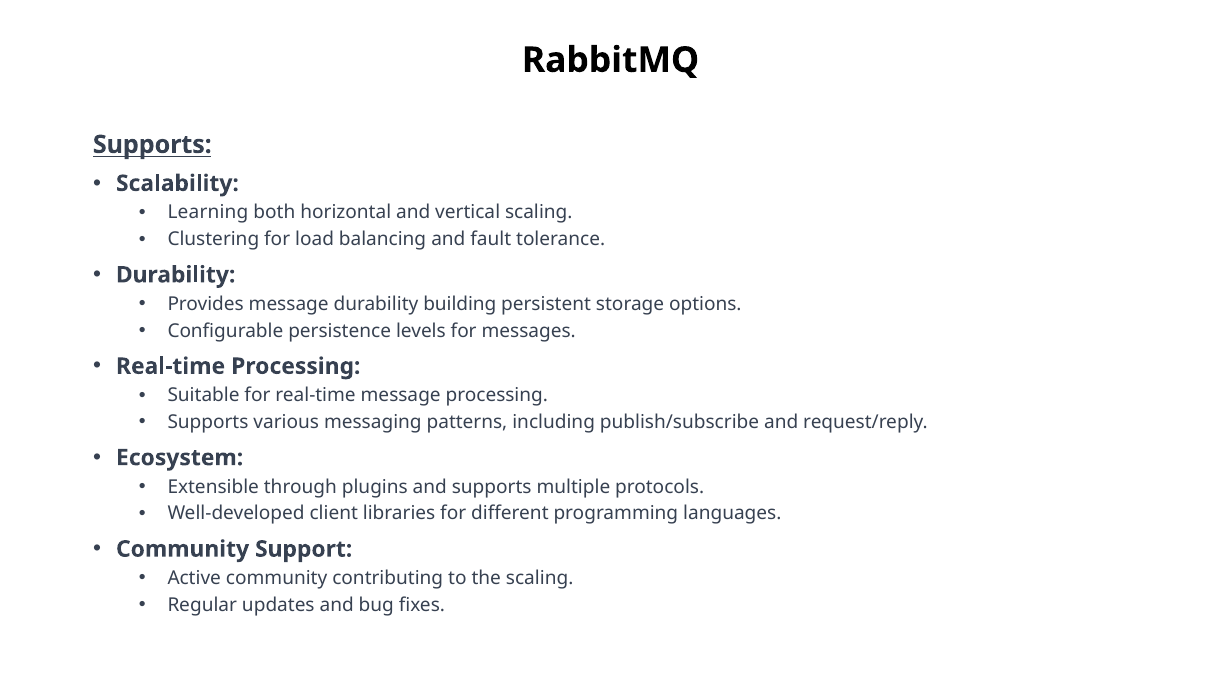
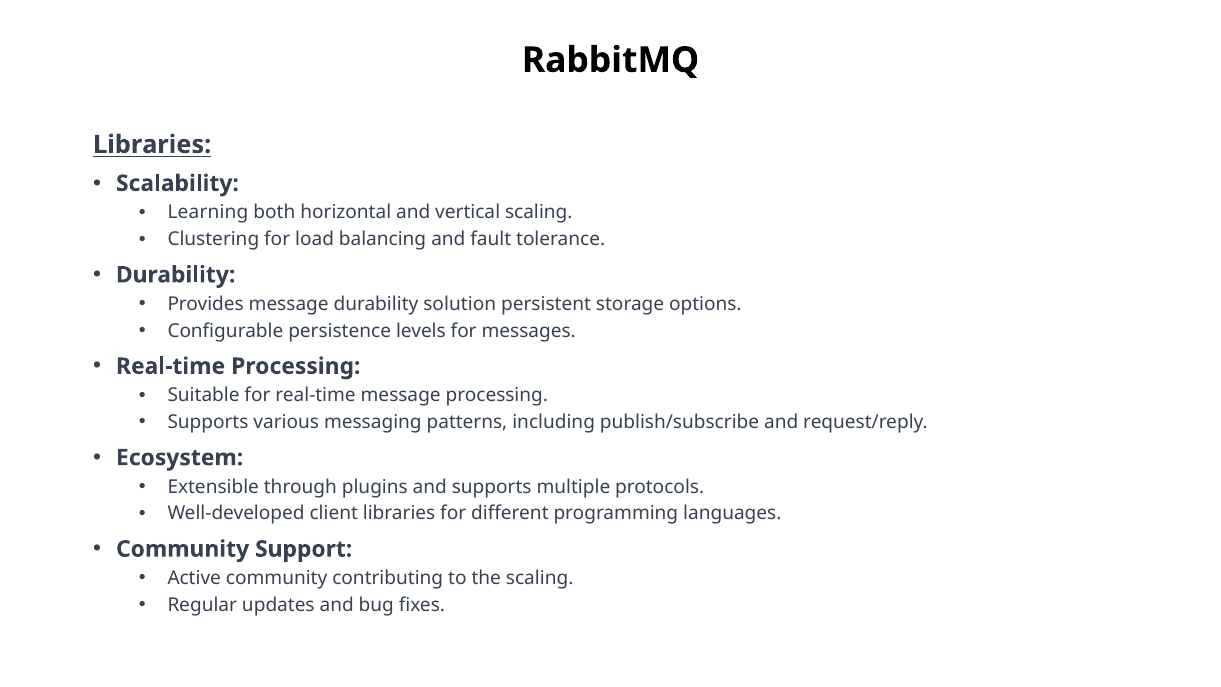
Supports: Supports -> Libraries (152, 145)
building: building -> solution (460, 304)
